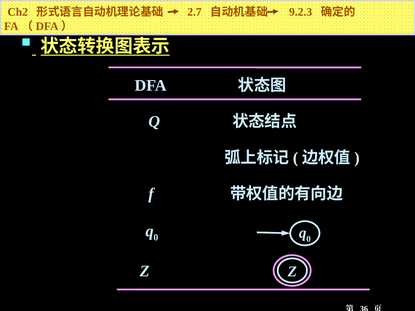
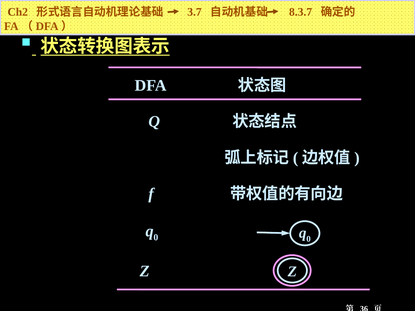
2.7: 2.7 -> 3.7 (194, 12)
9.2.3: 9.2.3 -> 8.3.7 (301, 12)
